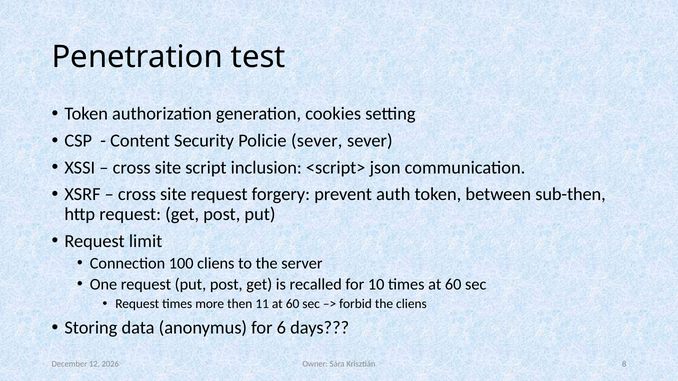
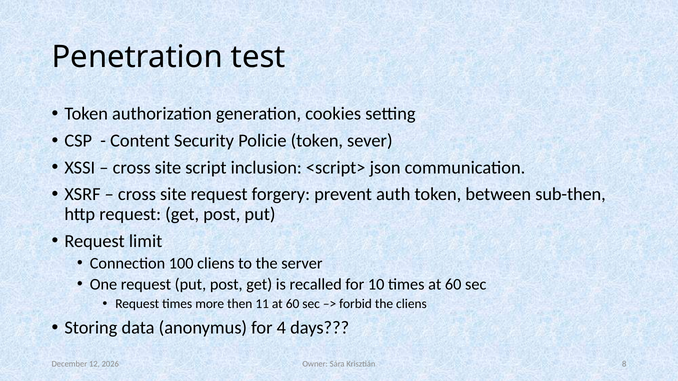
Policie sever: sever -> token (317, 141)
6: 6 -> 4 (281, 328)
